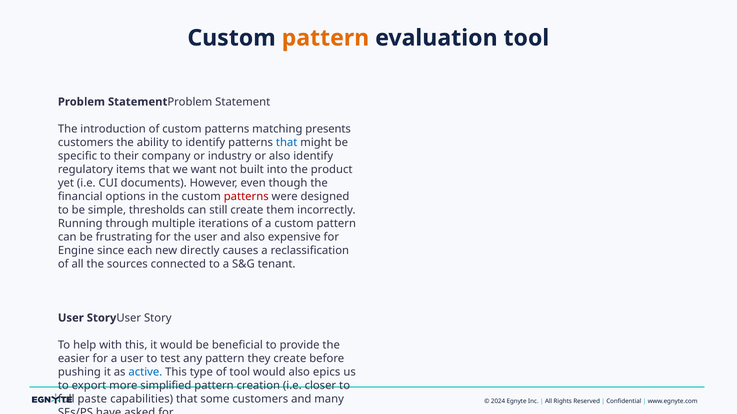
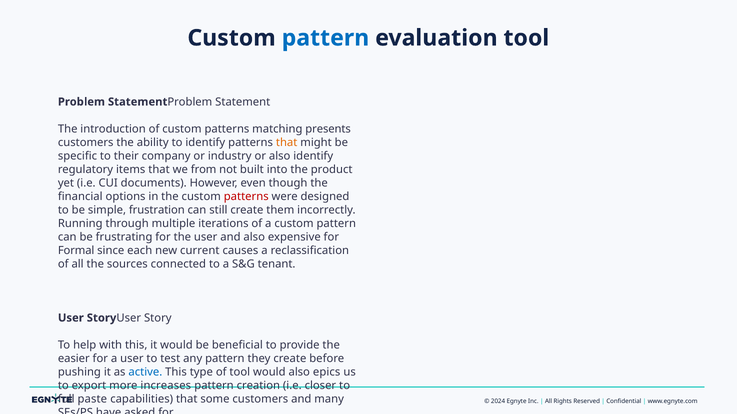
pattern colour: orange -> blue (325, 38)
that colour: blue -> orange (287, 143)
we want: want -> from (204, 170)
thresholds: thresholds -> frustration (157, 210)
Engine: Engine -> Formal (76, 251)
directly: directly -> current (200, 251)
simplified: simplified -> increases (166, 386)
